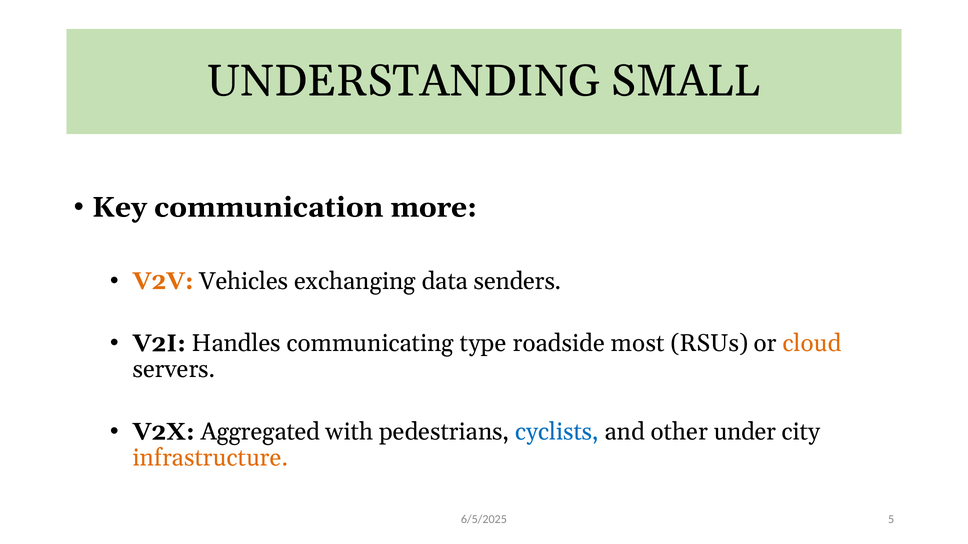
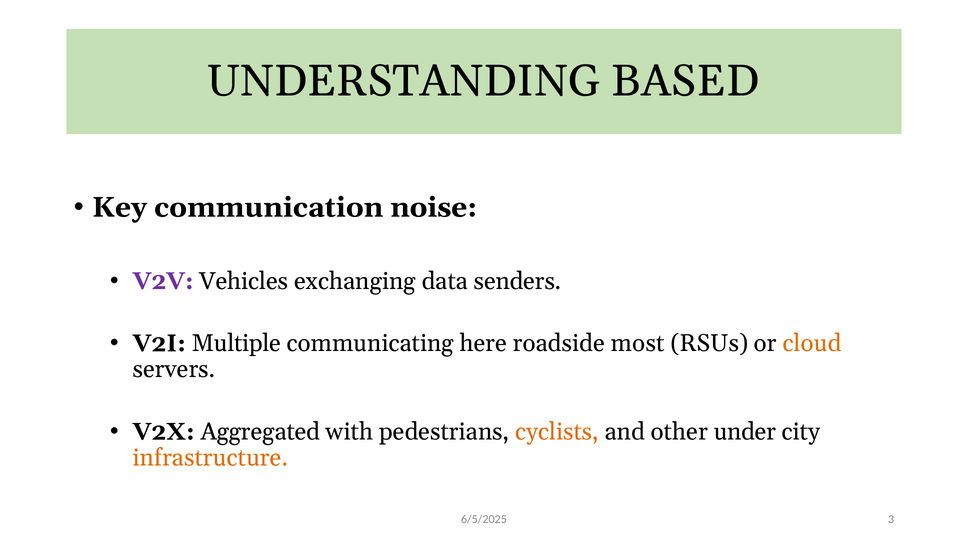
SMALL: SMALL -> BASED (686, 81)
more: more -> noise (434, 208)
V2V colour: orange -> purple (163, 281)
Handles: Handles -> Multiple (236, 344)
type: type -> here (483, 344)
cyclists colour: blue -> orange (557, 432)
5: 5 -> 3 (891, 520)
